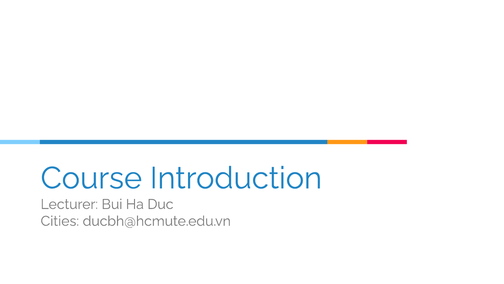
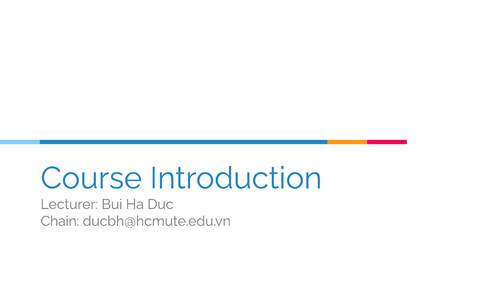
Cities: Cities -> Chain (60, 221)
